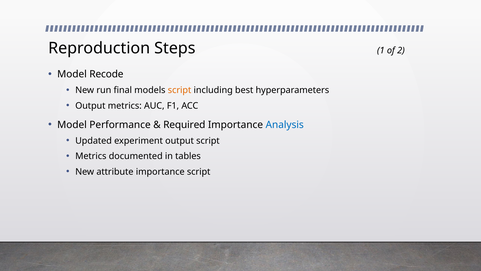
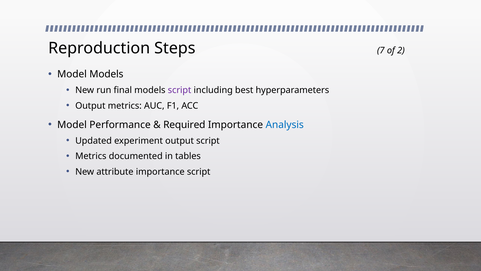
1: 1 -> 7 (381, 50)
Model Recode: Recode -> Models (106, 74)
script colour: orange -> purple (180, 90)
